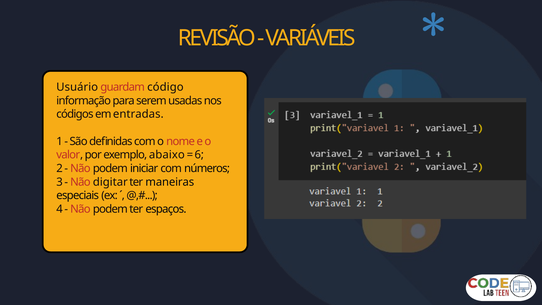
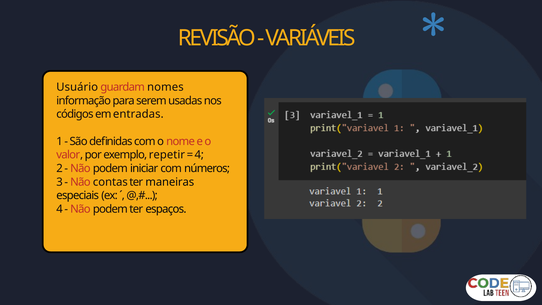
código: código -> nomes (165, 87)
abaixo: abaixo -> repetir (167, 155)
6: 6 -> 4 (199, 155)
digitar: digitar -> contas (110, 182)
